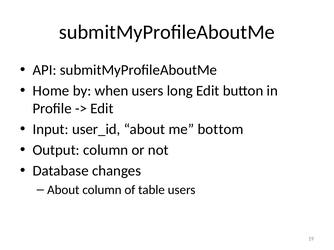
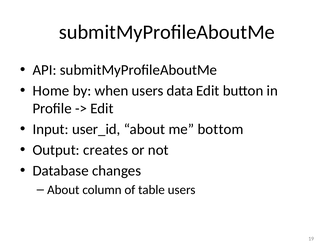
long: long -> data (180, 91)
Output column: column -> creates (106, 150)
